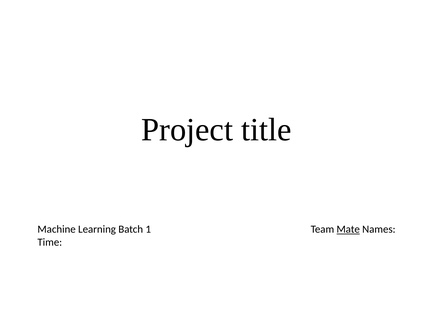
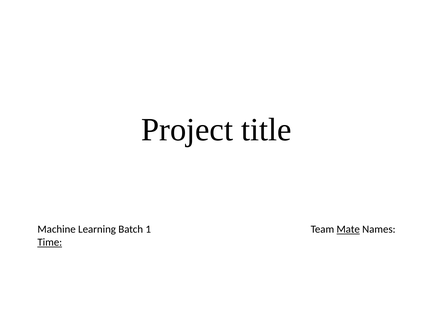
Time underline: none -> present (50, 242)
